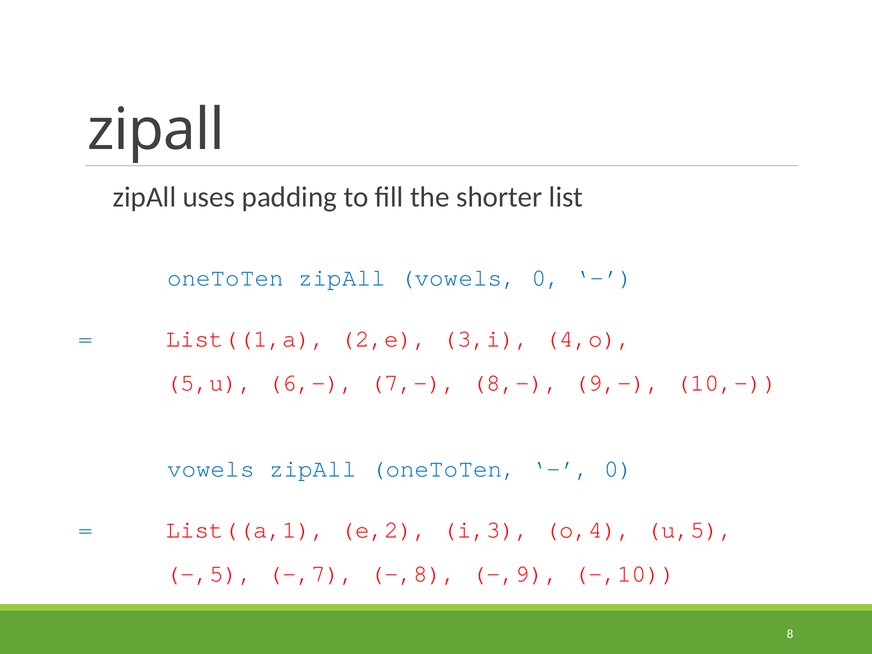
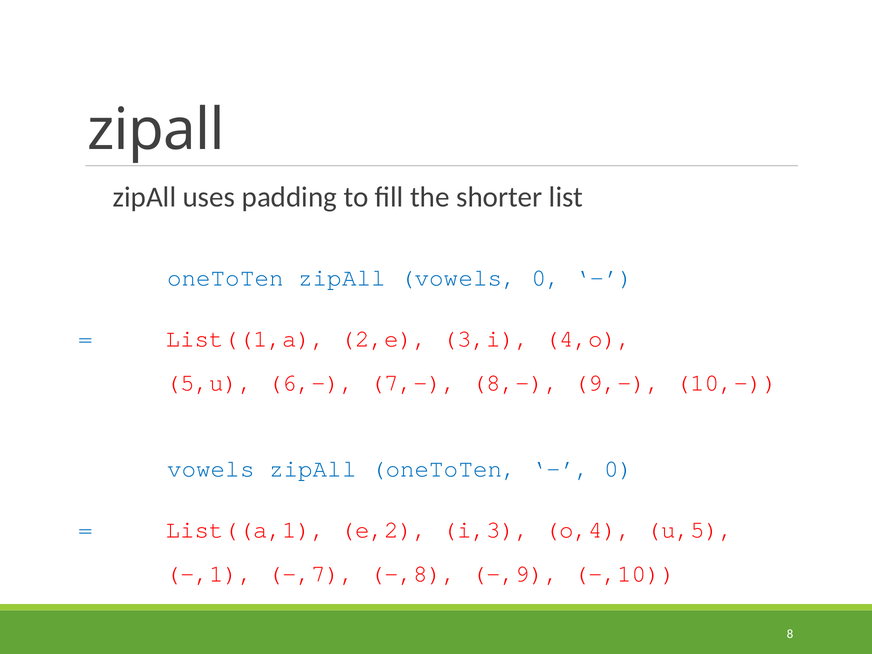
-,5: -,5 -> -,1 (209, 574)
